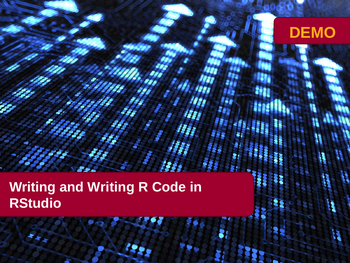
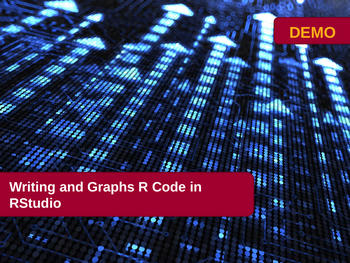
and Writing: Writing -> Graphs (111, 187)
